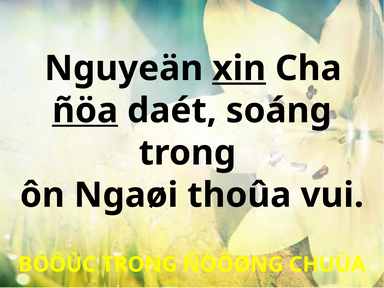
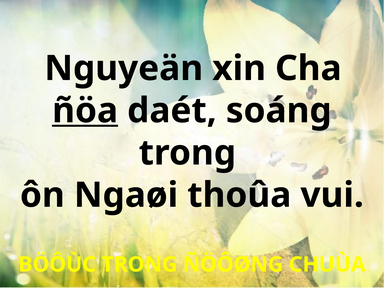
xin underline: present -> none (239, 68)
